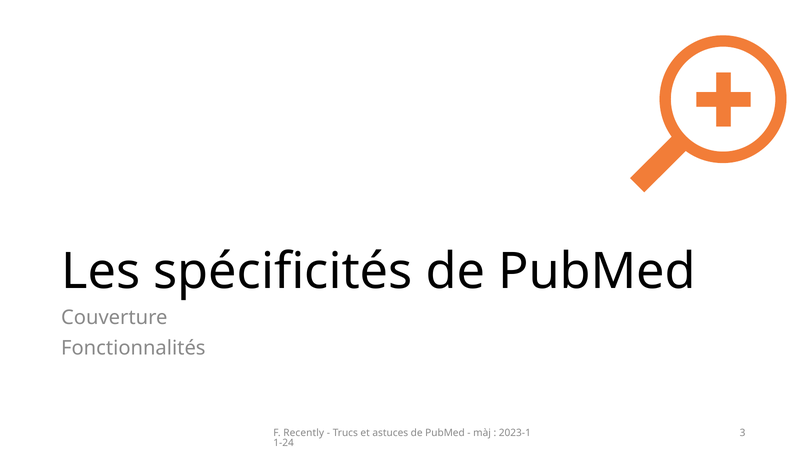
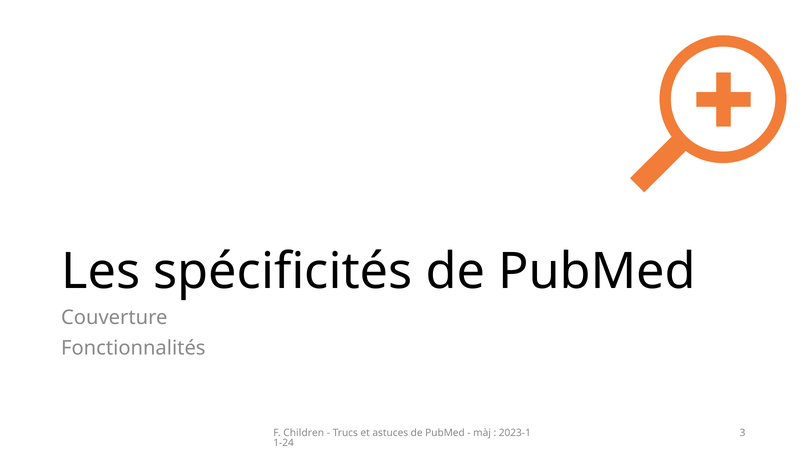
Recently: Recently -> Children (304, 433)
